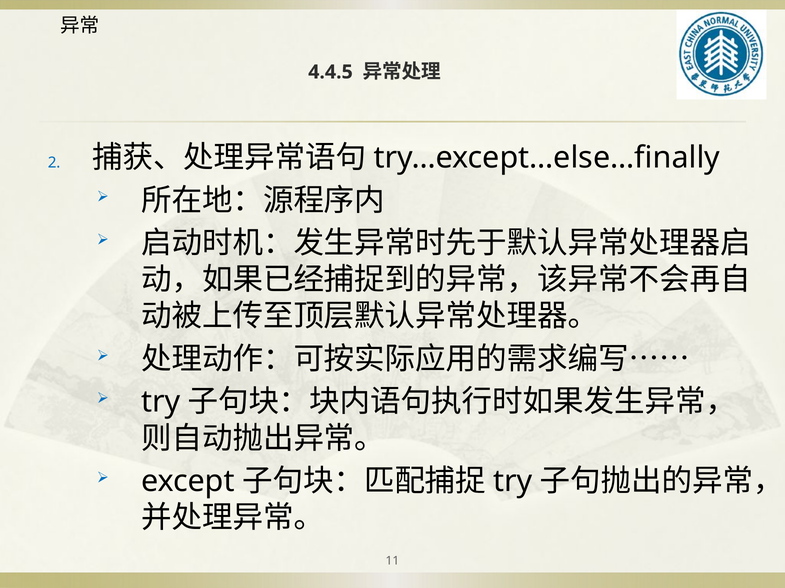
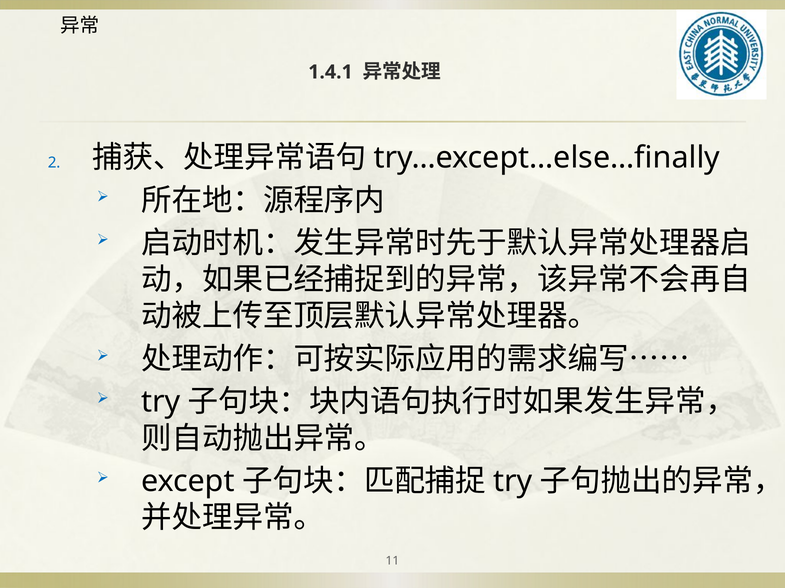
4.4.5: 4.4.5 -> 1.4.1 (330, 72)
